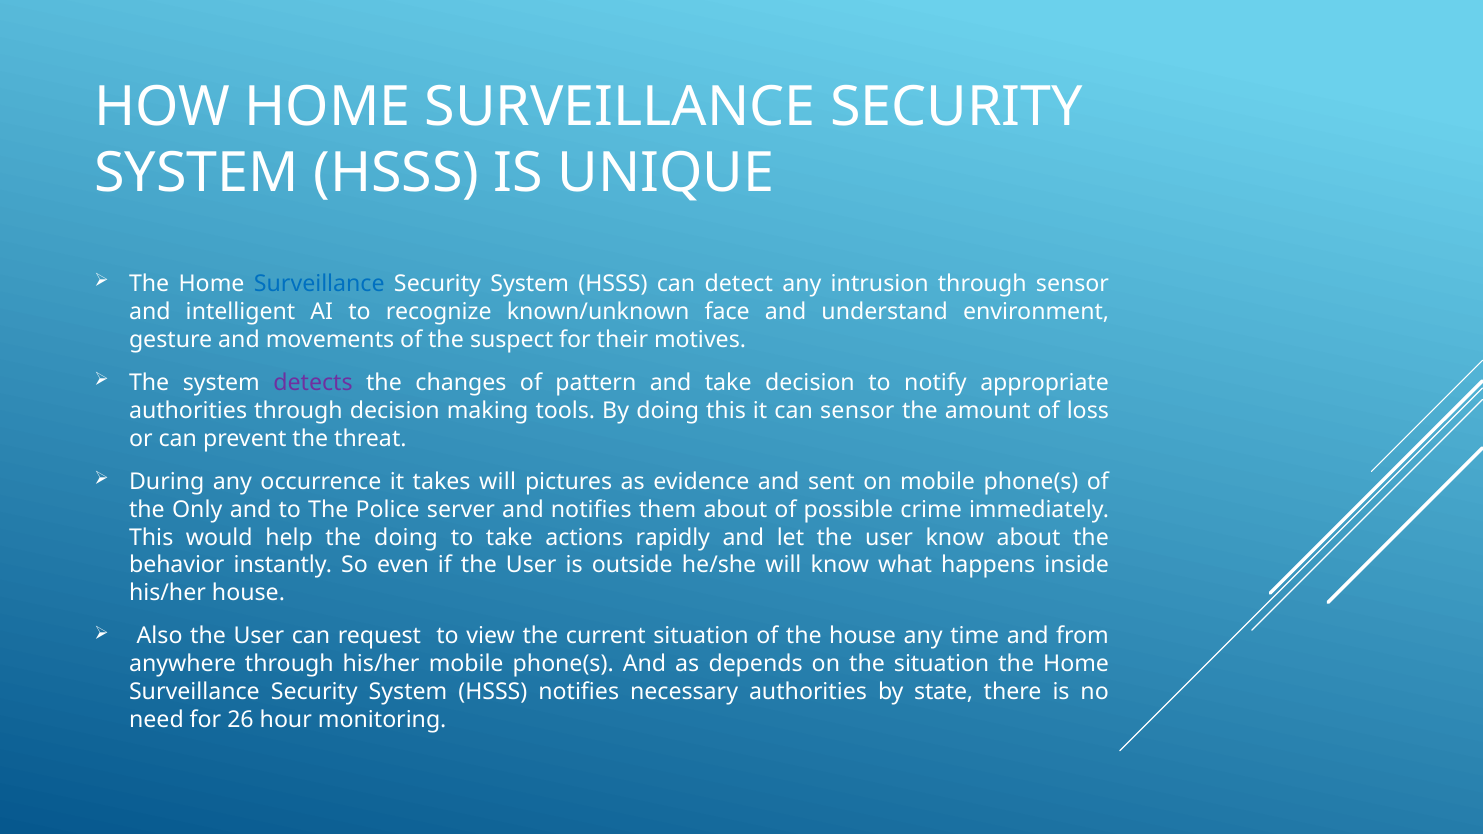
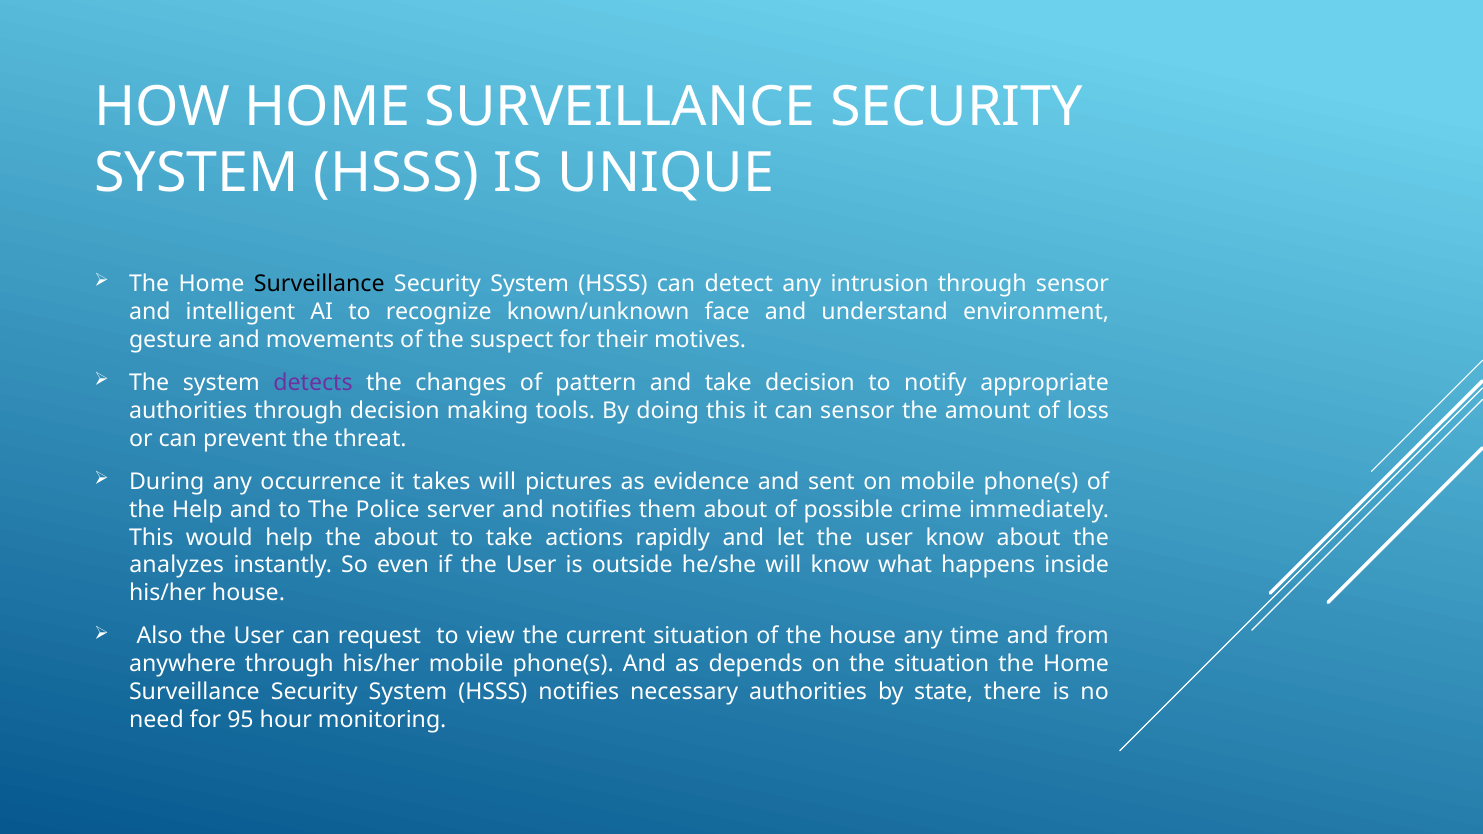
Surveillance colour: blue -> black (319, 284)
the Only: Only -> Help (197, 510)
the doing: doing -> about (406, 538)
behavior: behavior -> analyzes (177, 565)
26: 26 -> 95 (241, 720)
